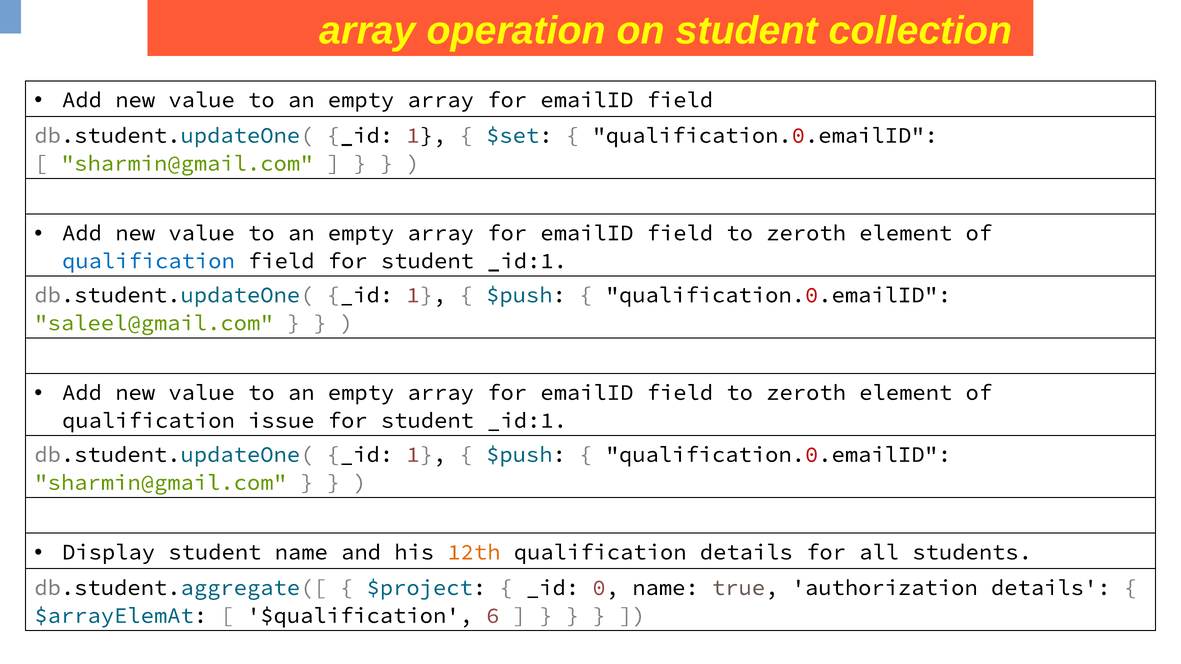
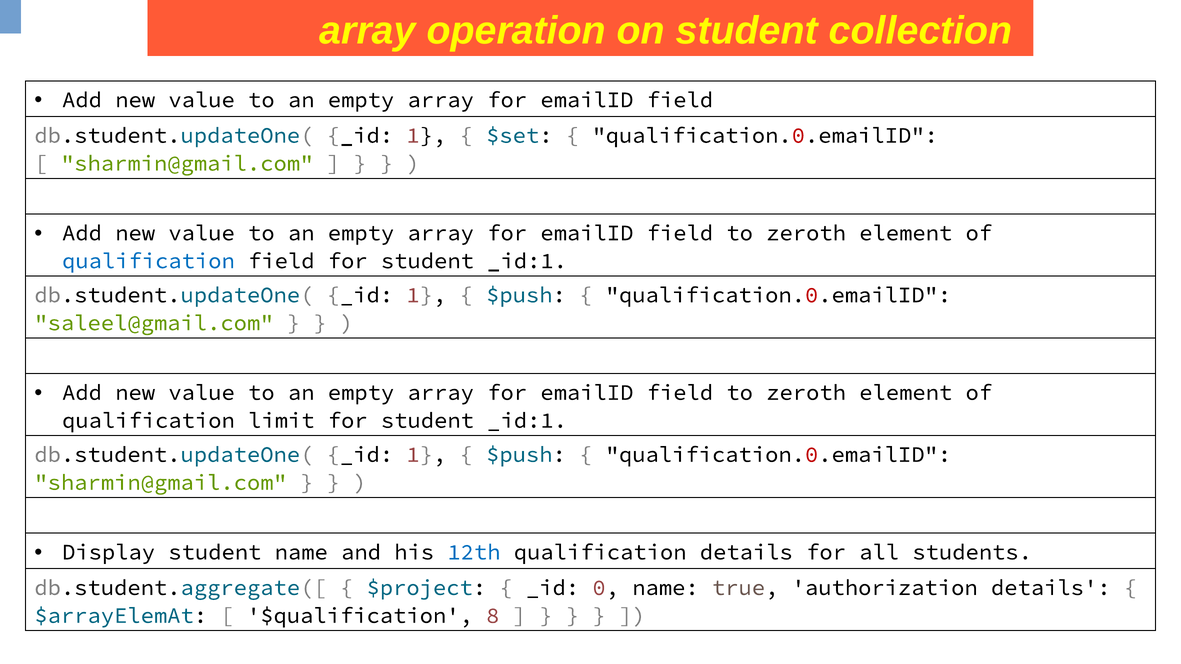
issue: issue -> limit (281, 421)
12th colour: orange -> blue (474, 552)
6: 6 -> 8 (493, 616)
